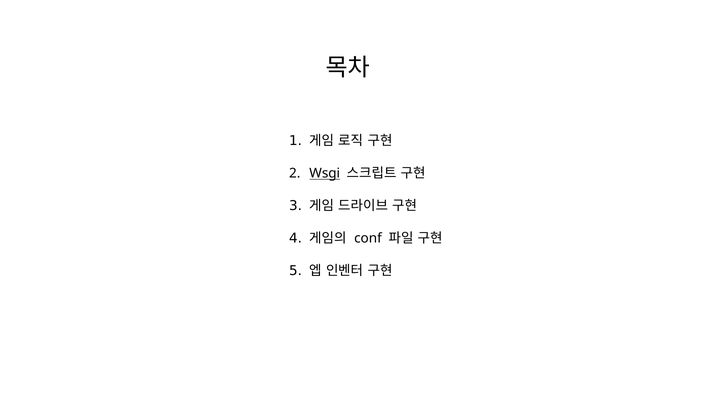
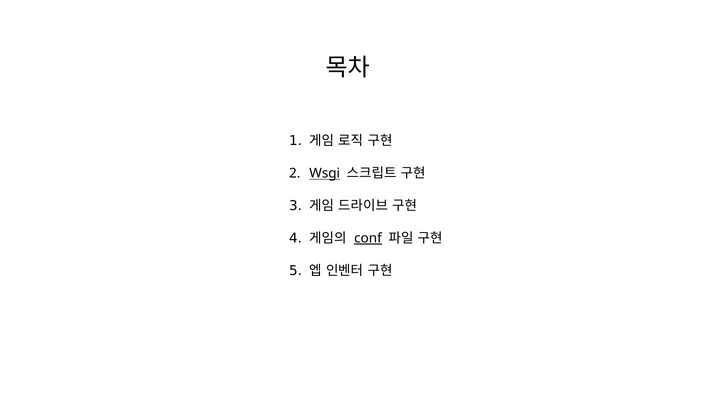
conf underline: none -> present (368, 239)
